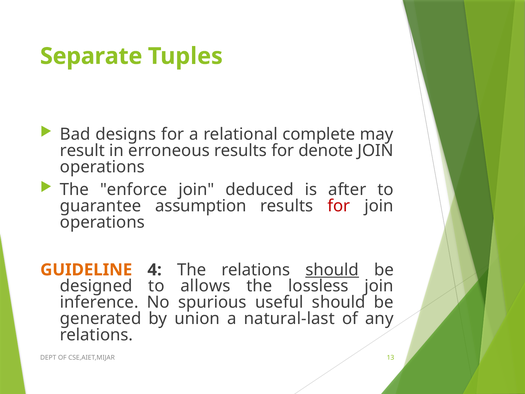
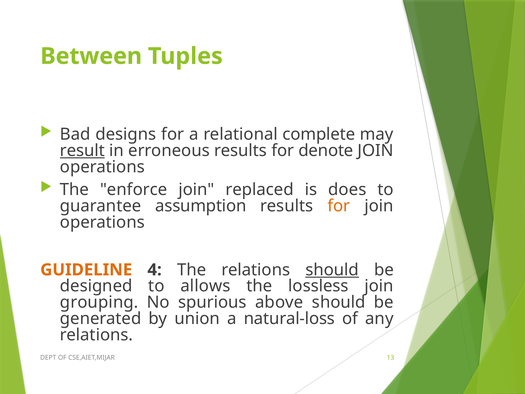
Separate: Separate -> Between (91, 56)
result underline: none -> present (82, 150)
deduced: deduced -> replaced (260, 190)
after: after -> does (347, 190)
for colour: red -> orange (339, 206)
inference: inference -> grouping (99, 302)
useful: useful -> above (279, 302)
natural-last: natural-last -> natural-loss (289, 319)
